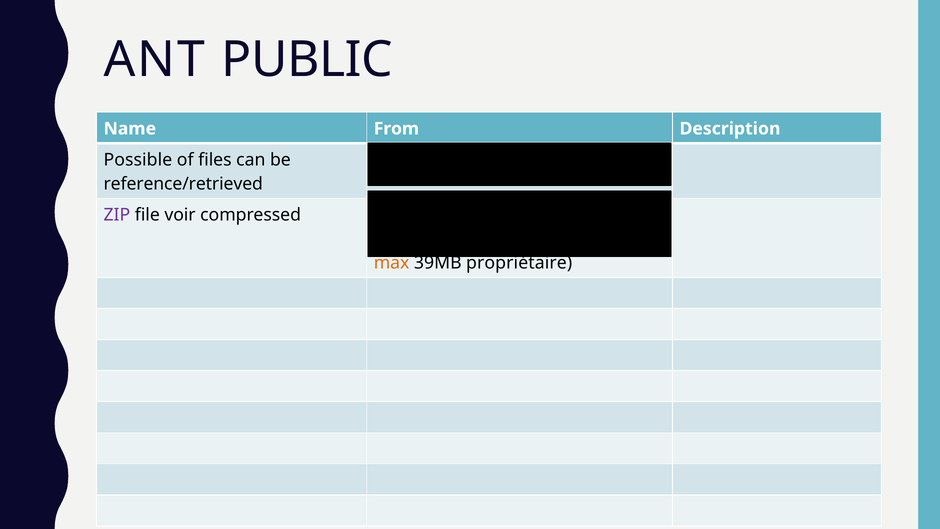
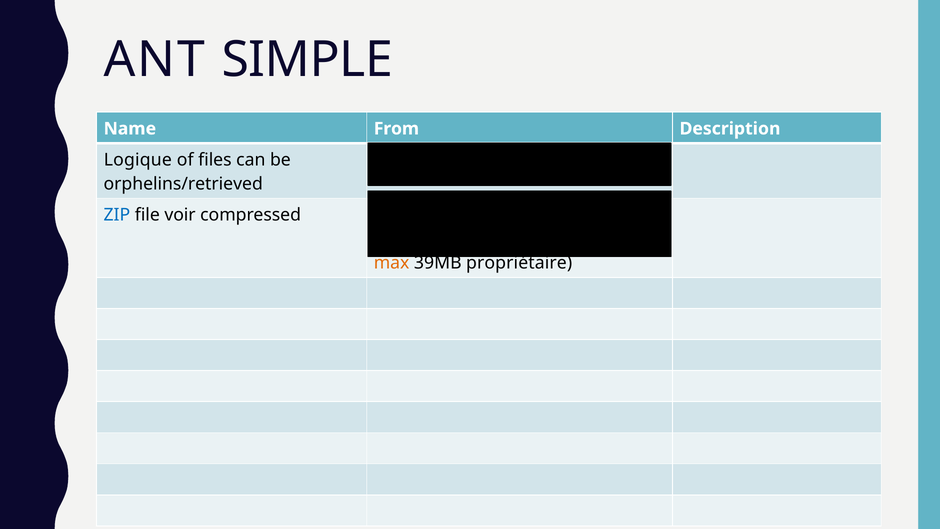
PUBLIC: PUBLIC -> SIMPLE (307, 60)
Possible: Possible -> Logique (138, 160)
reference/retrieved: reference/retrieved -> orphelins/retrieved (183, 184)
ZIP colour: purple -> blue (117, 215)
